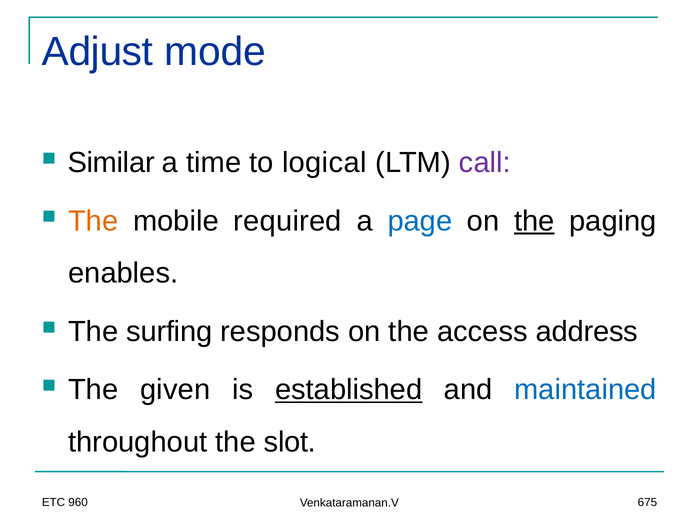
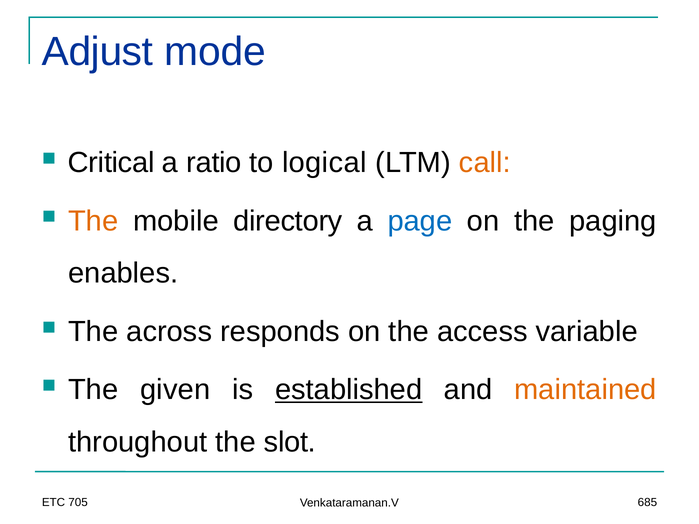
Similar: Similar -> Critical (111, 163)
time: time -> ratio (214, 163)
call colour: purple -> orange (485, 163)
required: required -> directory (288, 221)
the underline: present -> none (534, 221)
surfing: surfing -> across (169, 332)
address: address -> variable (587, 332)
maintained colour: blue -> orange (585, 390)
960: 960 -> 705 (78, 503)
675: 675 -> 685 (647, 503)
